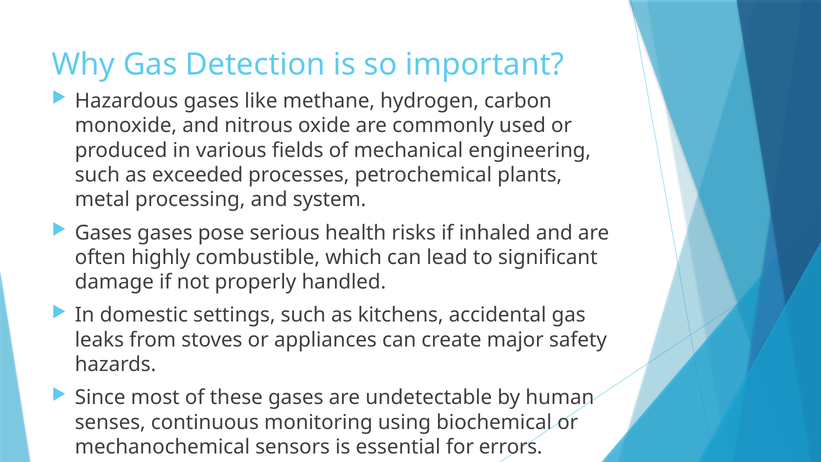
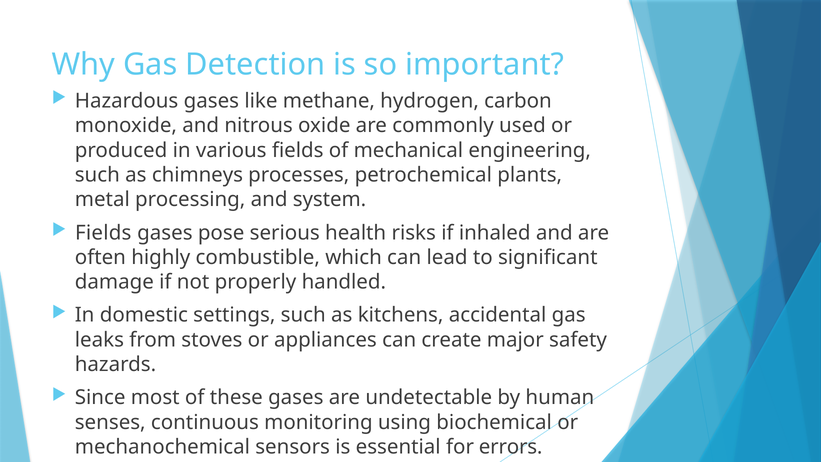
exceeded: exceeded -> chimneys (197, 175)
Gases: Gases -> Fields (103, 233)
